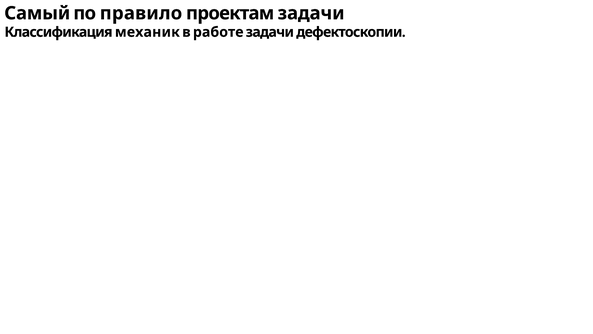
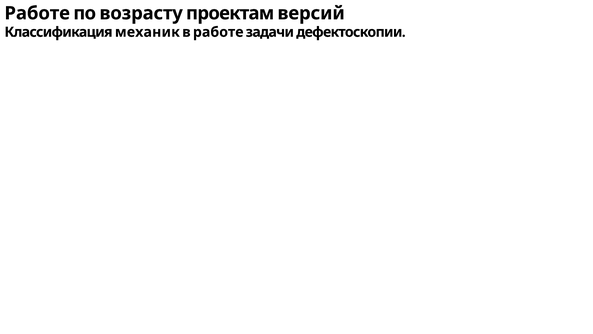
Самый: Самый -> Работе (37, 13)
правило: правило -> возрасту (141, 13)
проектам задачи: задачи -> версий (311, 13)
